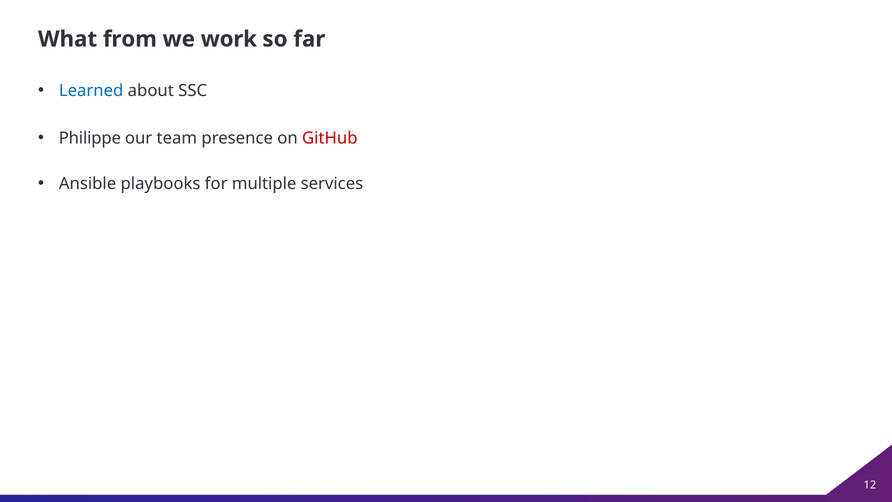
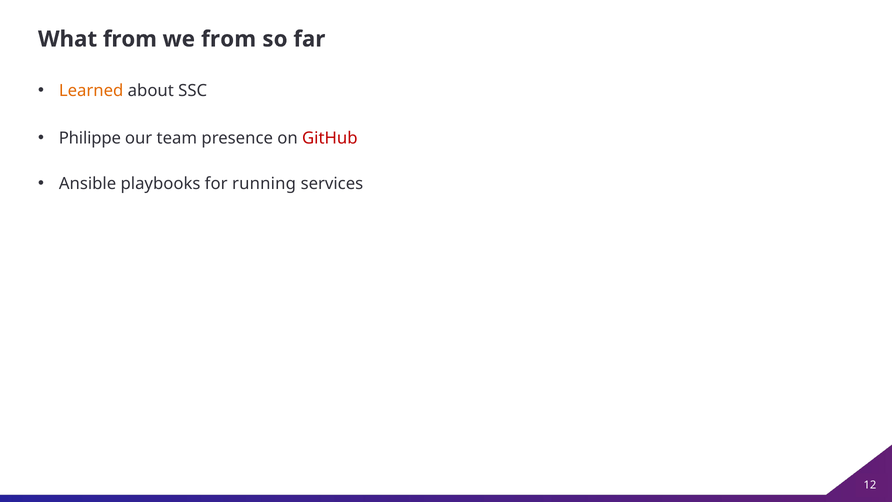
we work: work -> from (229, 39)
Learned colour: blue -> orange (91, 91)
multiple: multiple -> running (264, 183)
